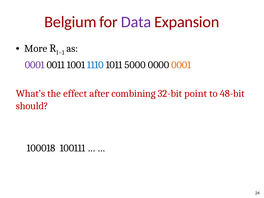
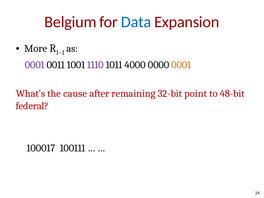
Data colour: purple -> blue (136, 22)
1110 colour: blue -> purple (95, 65)
5000: 5000 -> 4000 (135, 65)
effect: effect -> cause (75, 94)
combining: combining -> remaining (133, 94)
should: should -> federal (32, 106)
100018: 100018 -> 100017 (41, 148)
